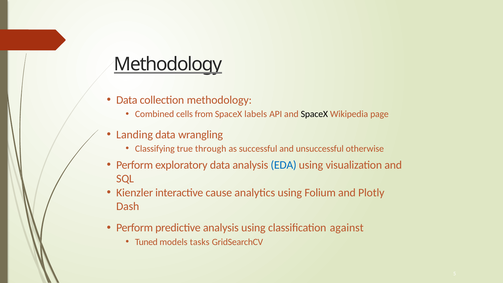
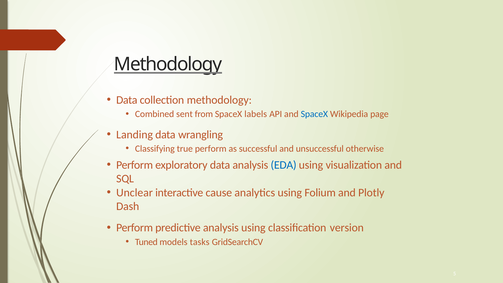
cells: cells -> sent (185, 114)
SpaceX colour: black -> blue (314, 114)
true through: through -> perform (211, 149)
Kienzler: Kienzler -> Unclear (135, 193)
against: against -> version (347, 228)
